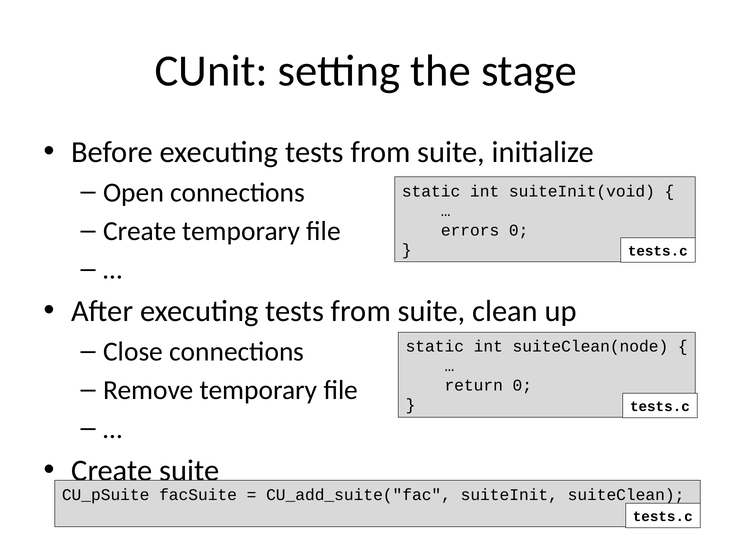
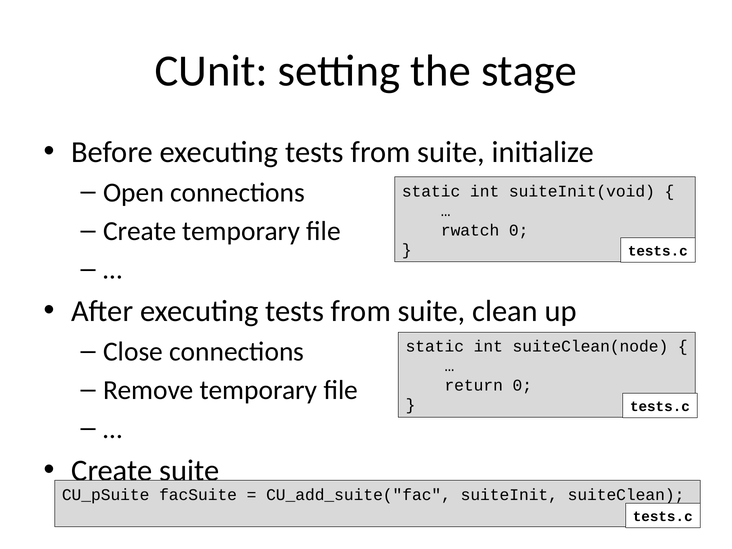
errors: errors -> rwatch (470, 230)
